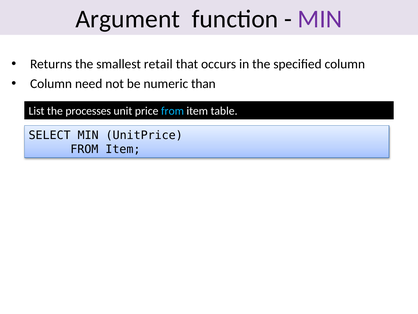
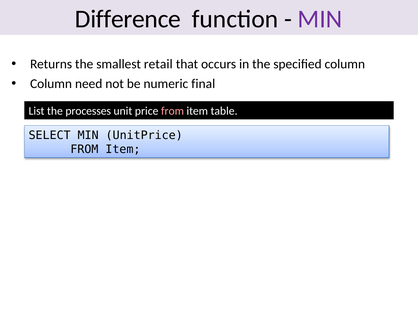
Argument: Argument -> Difference (128, 19)
than: than -> final (203, 84)
from colour: light blue -> pink (173, 111)
